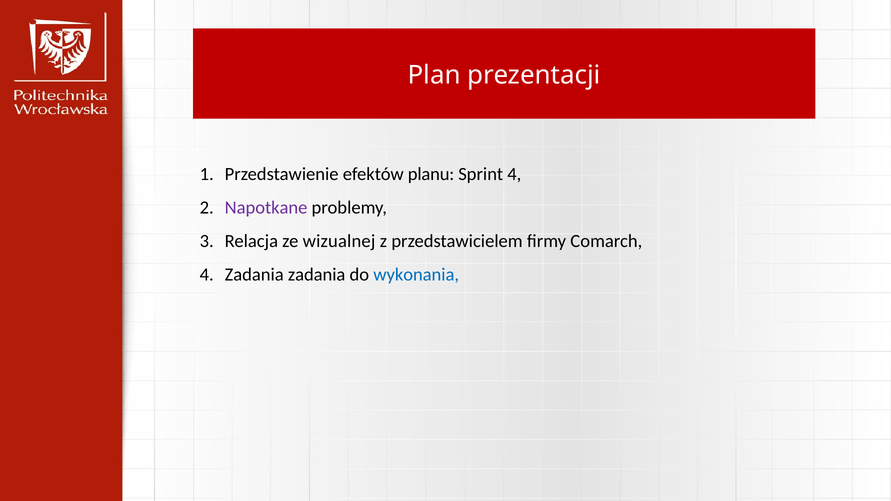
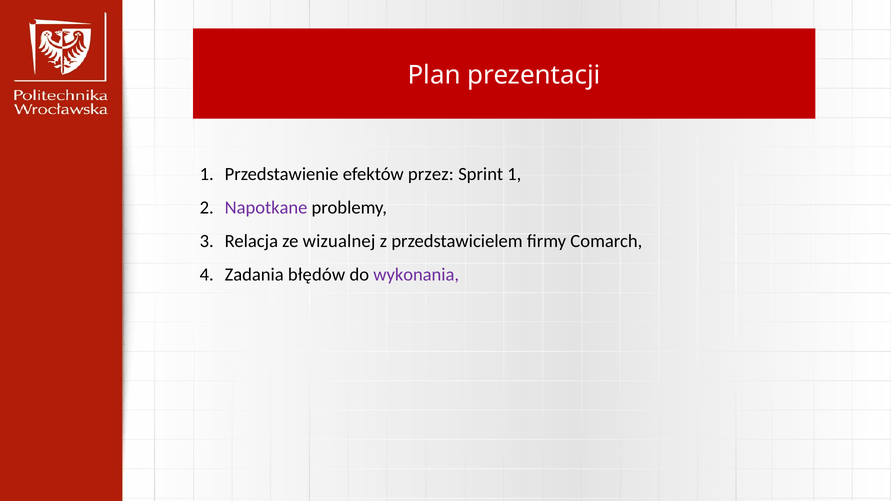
planu: planu -> przez (431, 174)
Sprint 4: 4 -> 1 (514, 174)
Zadania zadania: zadania -> błędów (317, 275)
wykonania colour: blue -> purple (416, 275)
